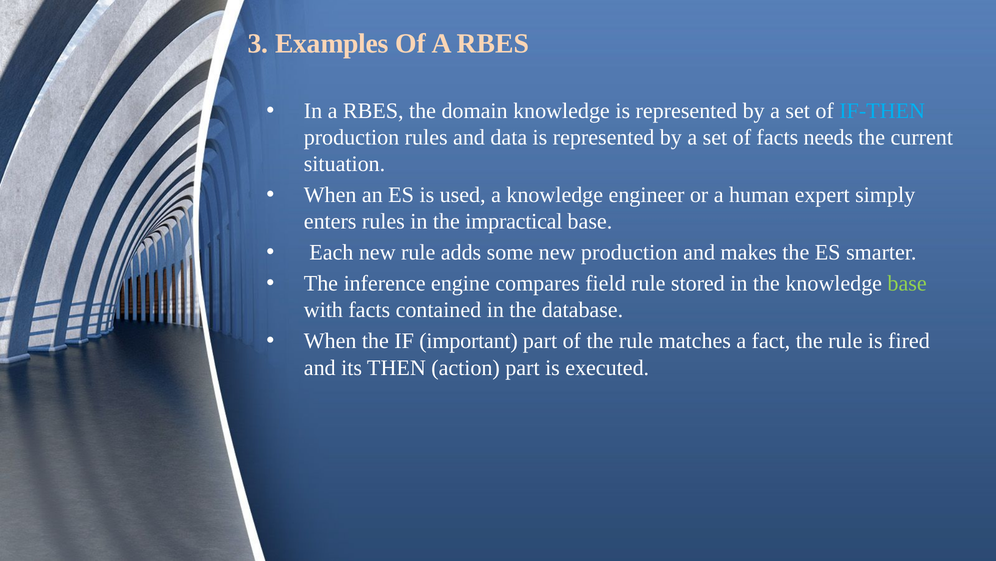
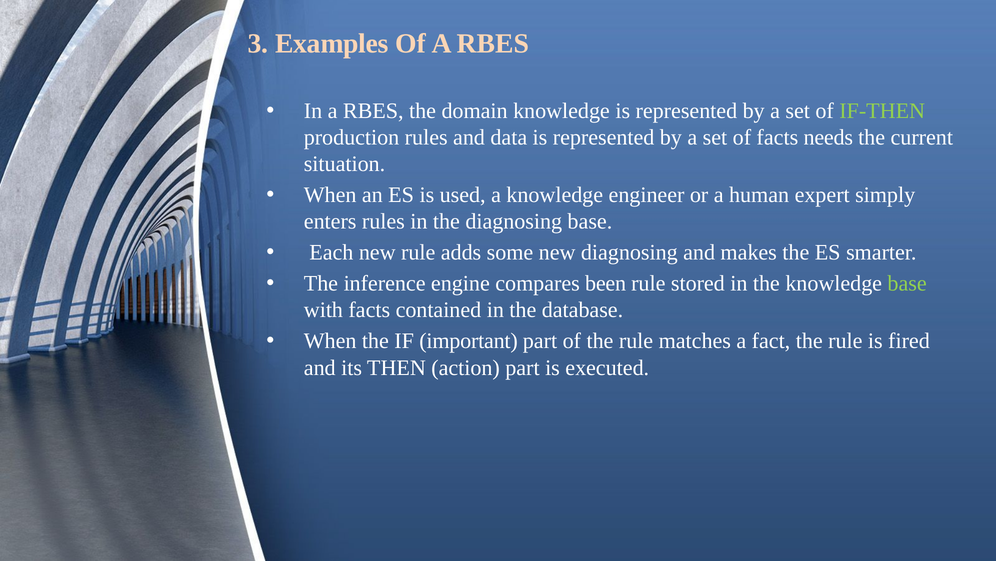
IF-THEN colour: light blue -> light green (882, 111)
the impractical: impractical -> diagnosing (514, 221)
new production: production -> diagnosing (629, 252)
field: field -> been (606, 283)
